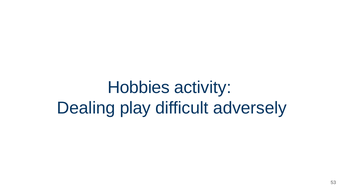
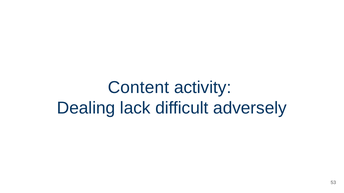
Hobbies: Hobbies -> Content (138, 88)
play: play -> lack (135, 108)
